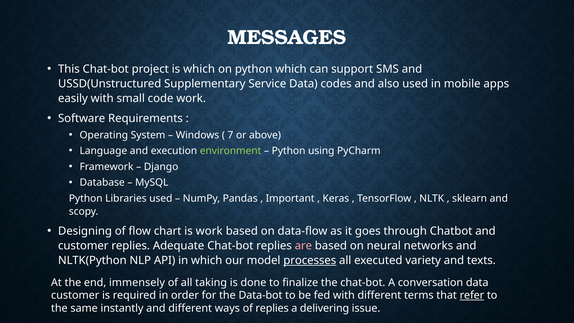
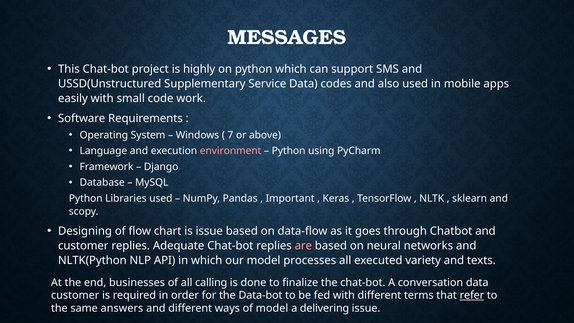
is which: which -> highly (199, 69)
environment colour: light green -> pink (231, 151)
is work: work -> issue (209, 231)
processes underline: present -> none (310, 260)
immensely: immensely -> businesses (137, 282)
taking: taking -> calling (211, 282)
instantly: instantly -> answers (122, 308)
of replies: replies -> model (272, 308)
